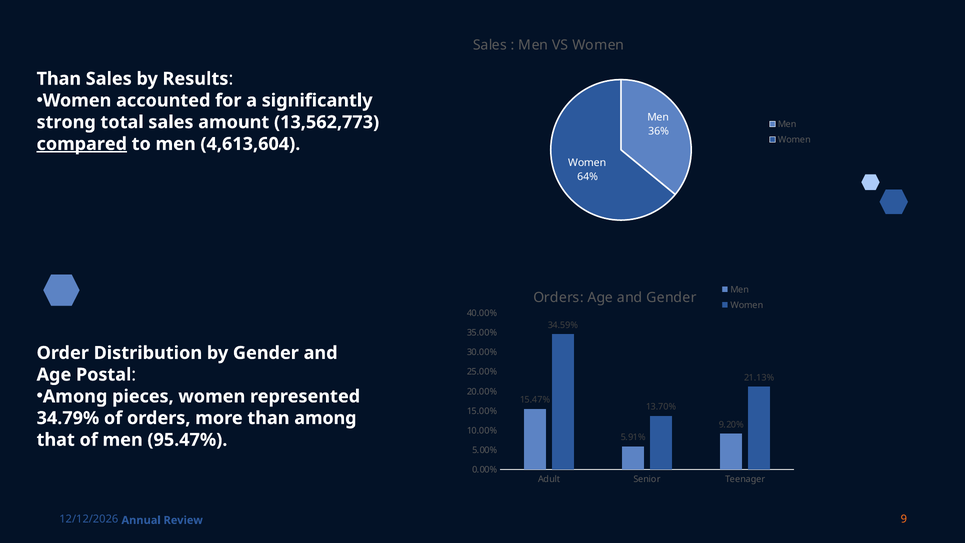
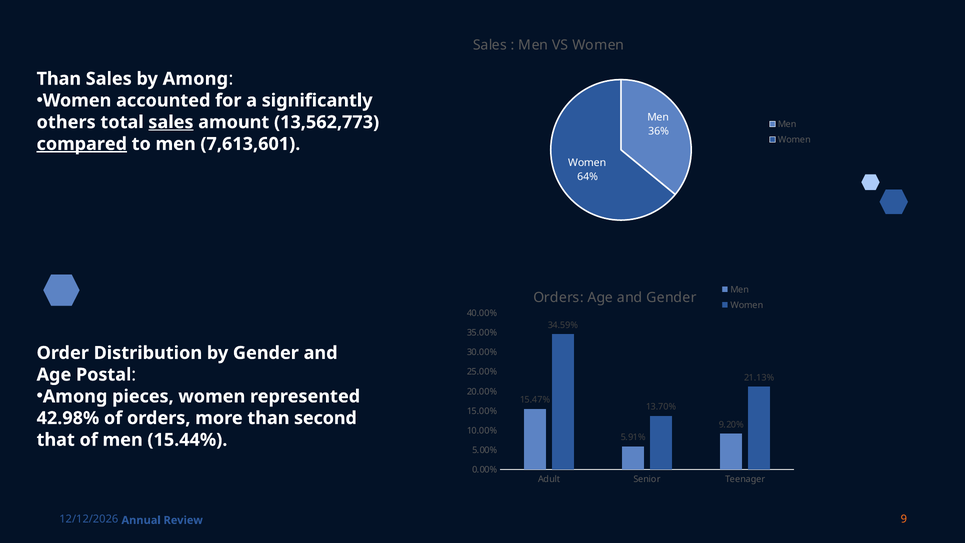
by Results: Results -> Among (195, 79)
strong: strong -> others (66, 122)
sales underline: none -> present (171, 122)
4,613,604: 4,613,604 -> 7,613,601 (250, 144)
34.79%: 34.79% -> 42.98% (68, 418)
than among: among -> second (325, 418)
95.47%: 95.47% -> 15.44% (187, 440)
